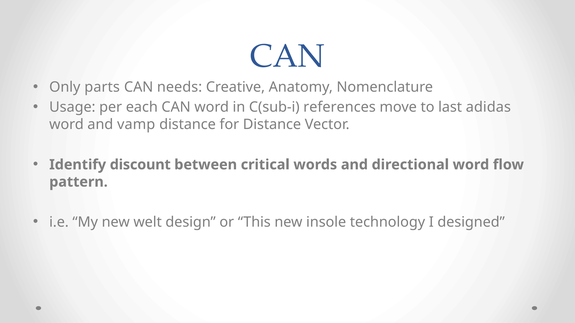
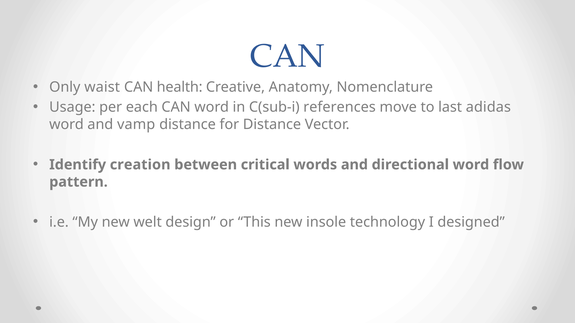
parts: parts -> waist (102, 87)
needs: needs -> health (180, 87)
discount: discount -> creation (140, 165)
